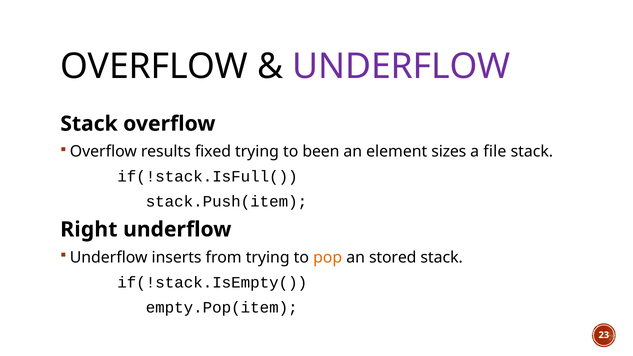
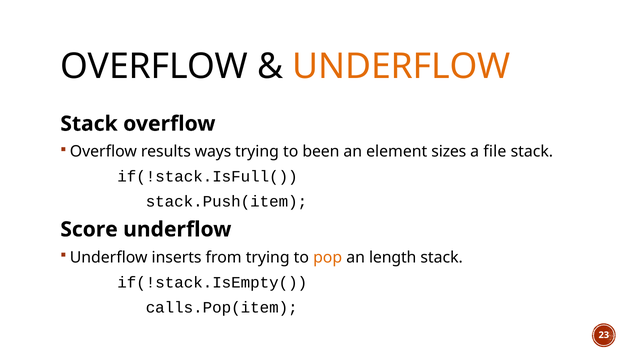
UNDERFLOW colour: purple -> orange (402, 67)
fixed: fixed -> ways (213, 152)
Right: Right -> Score (89, 229)
stored: stored -> length (393, 257)
empty.Pop(item: empty.Pop(item -> calls.Pop(item (222, 307)
